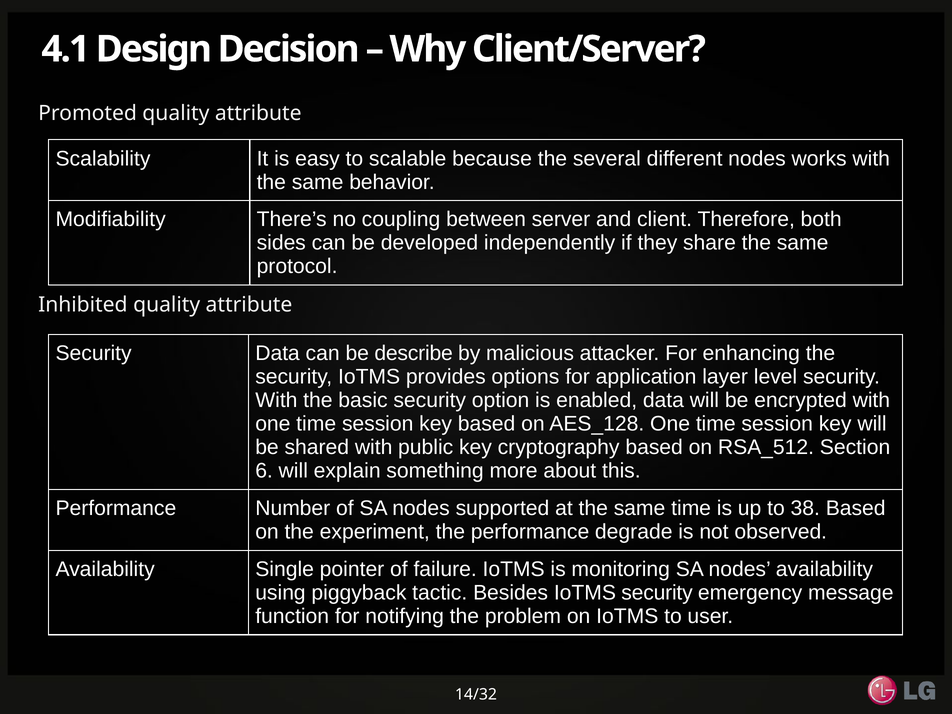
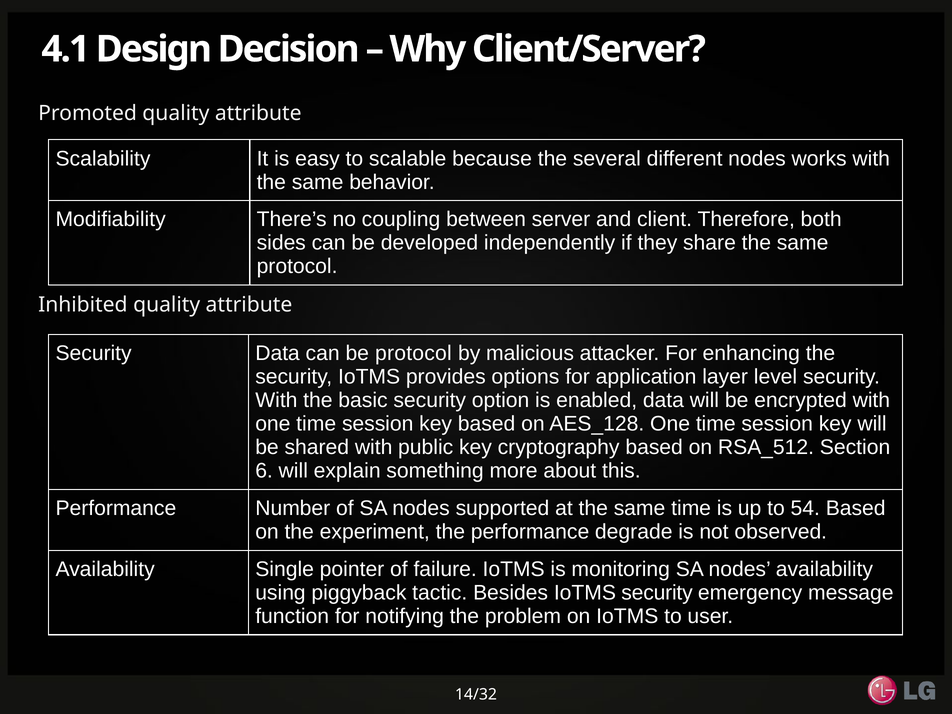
be describe: describe -> protocol (413, 354)
38: 38 -> 54 (805, 508)
